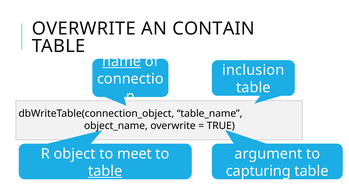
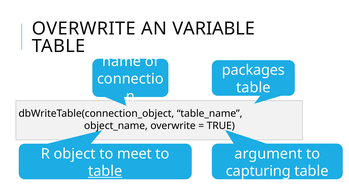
CONTAIN: CONTAIN -> VARIABLE (214, 29)
name underline: present -> none (122, 62)
inclusion: inclusion -> packages (253, 70)
